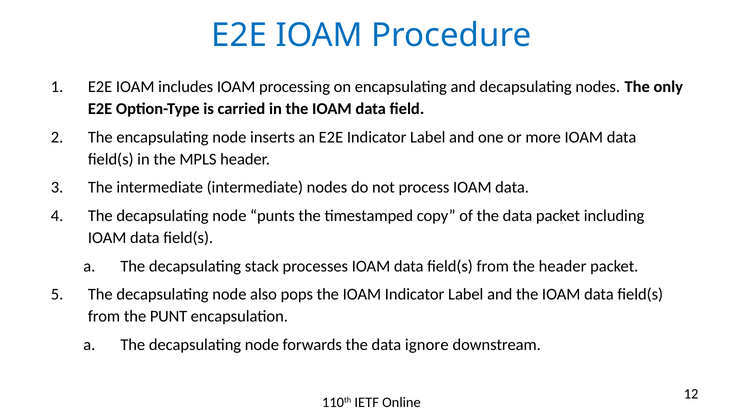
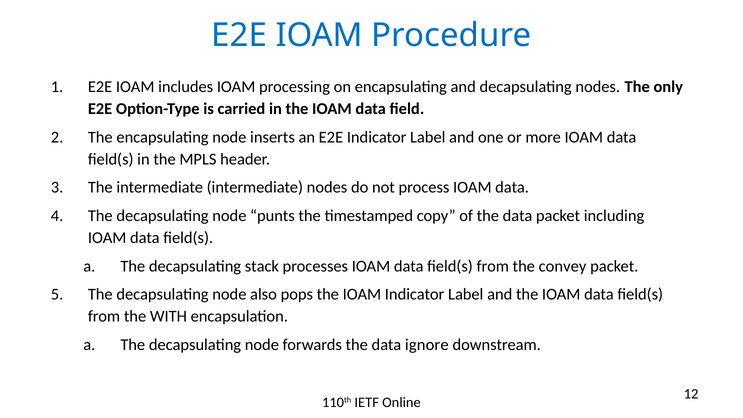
the header: header -> convey (563, 266)
PUNT: PUNT -> WITH (168, 316)
